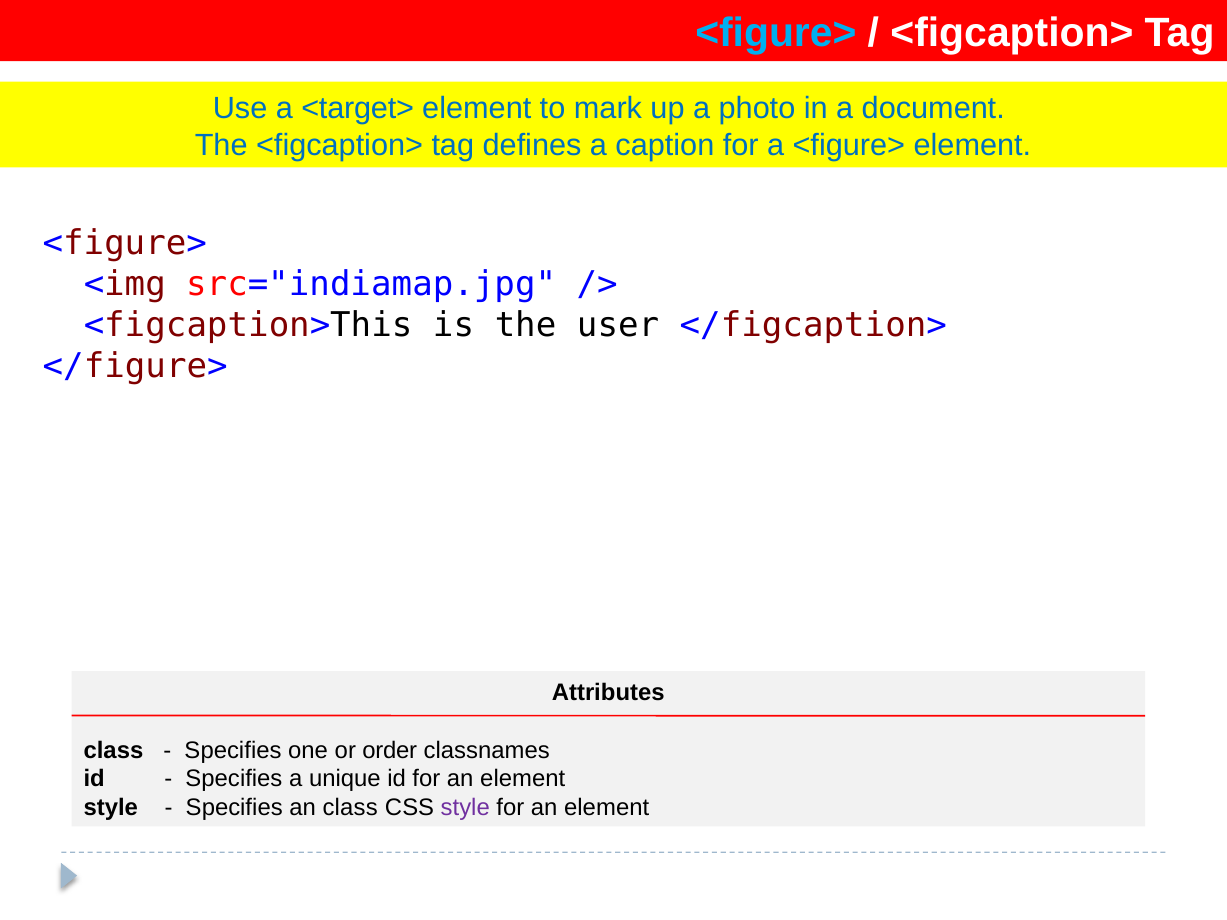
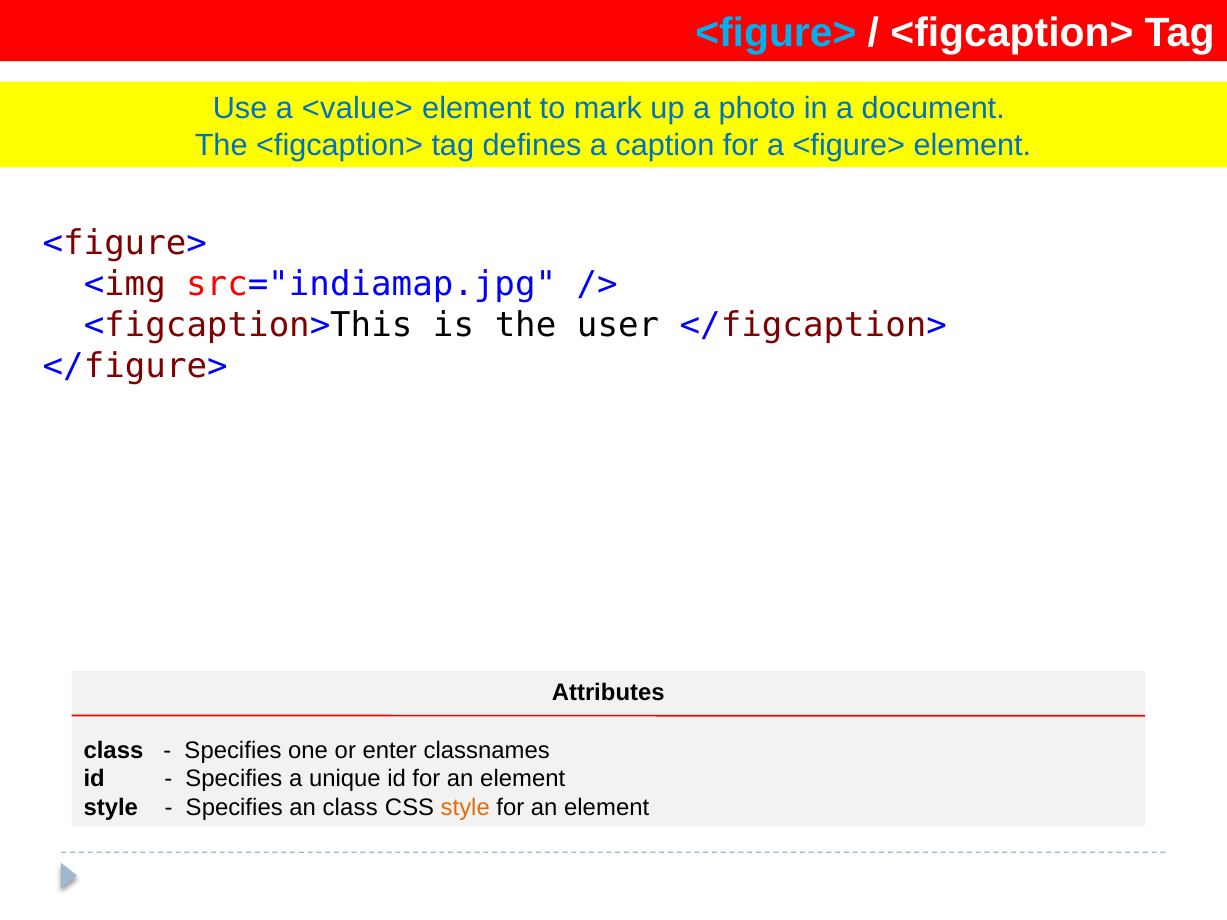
<target>: <target> -> <value> (357, 108)
order: order -> enter (390, 751)
style colour: purple -> orange (465, 808)
